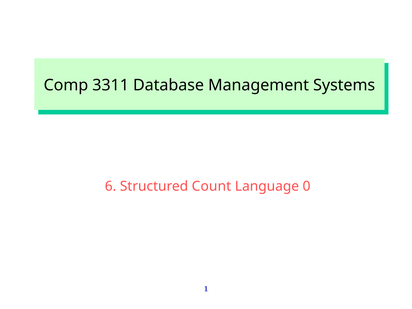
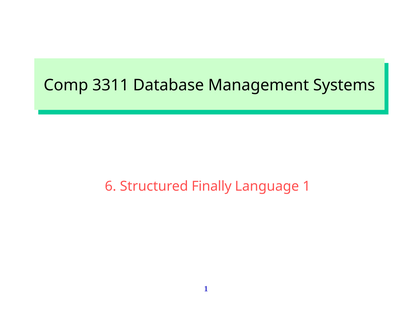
Count: Count -> Finally (212, 186)
Language 0: 0 -> 1 (307, 186)
